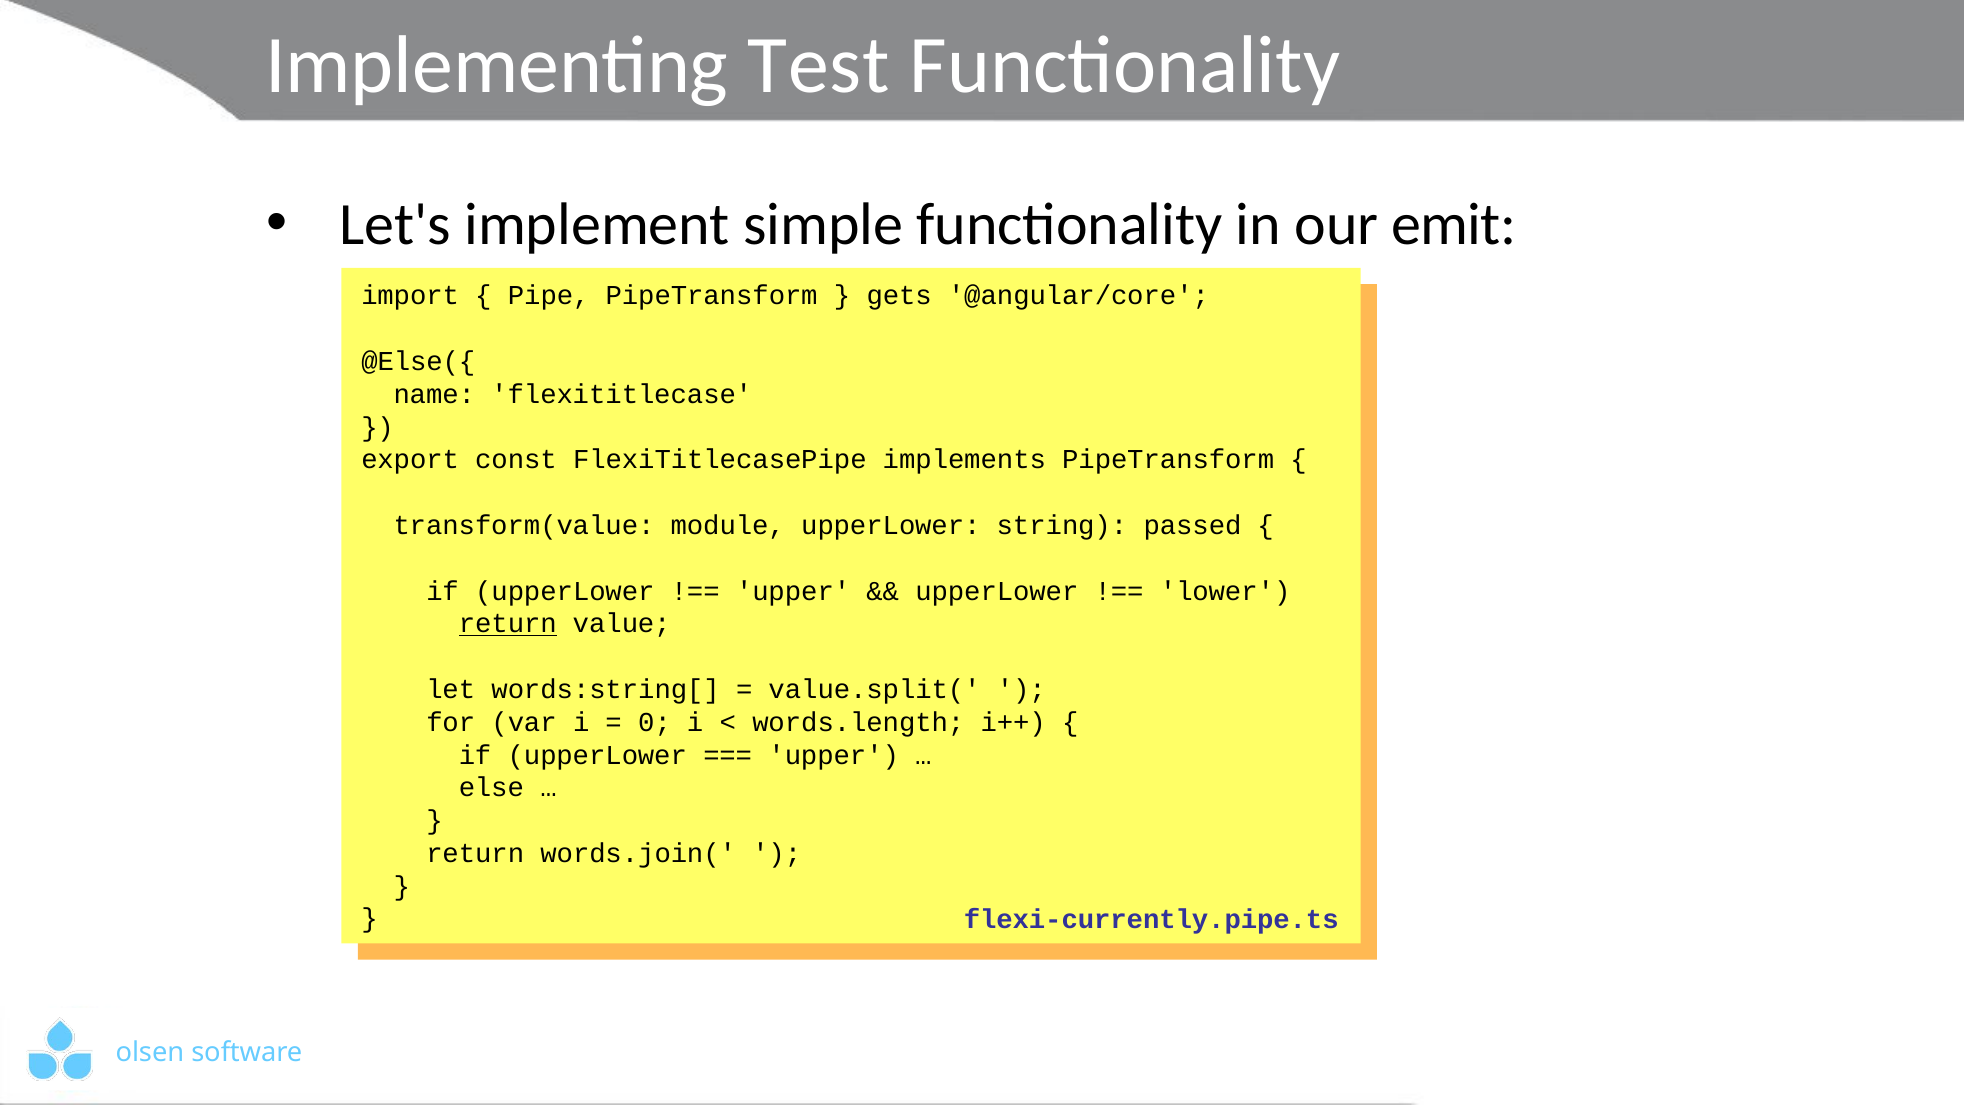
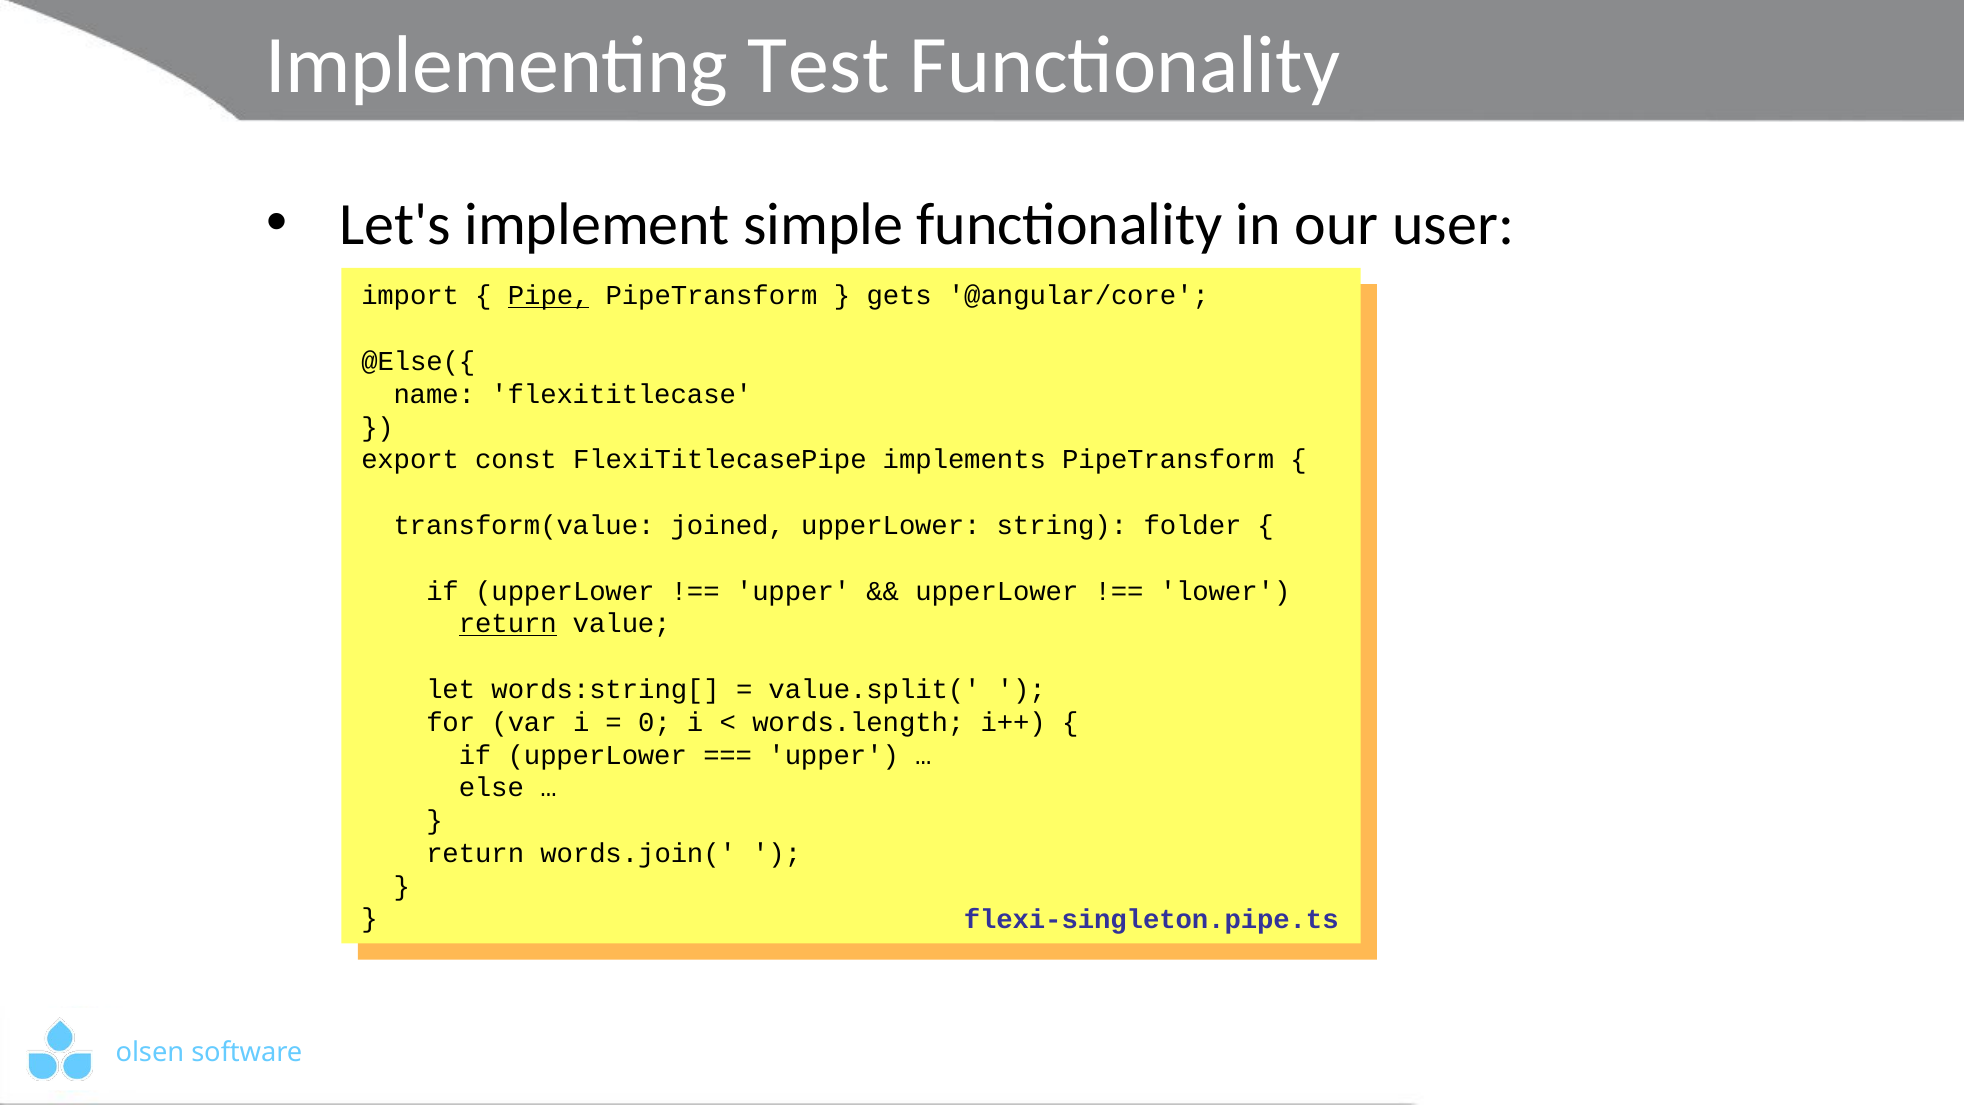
emit: emit -> user (1453, 225)
Pipe underline: none -> present (549, 296)
module: module -> joined (728, 525)
passed: passed -> folder (1193, 525)
flexi-currently.pipe.ts: flexi-currently.pipe.ts -> flexi-singleton.pipe.ts (1151, 919)
